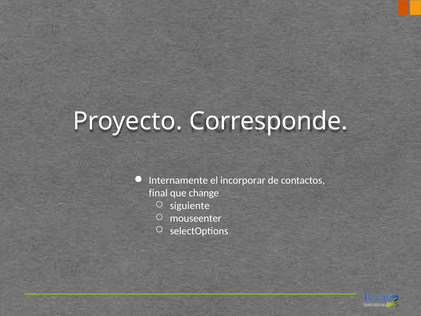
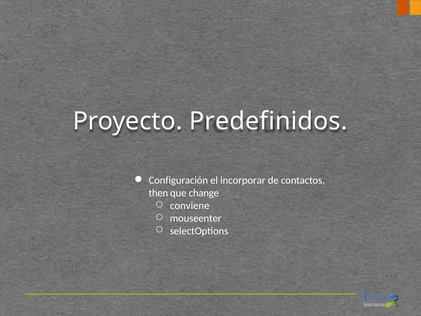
Corresponde: Corresponde -> Predefinidos (268, 121)
Internamente: Internamente -> Configuración (178, 180)
final: final -> then (158, 193)
siguiente: siguiente -> conviene (190, 205)
